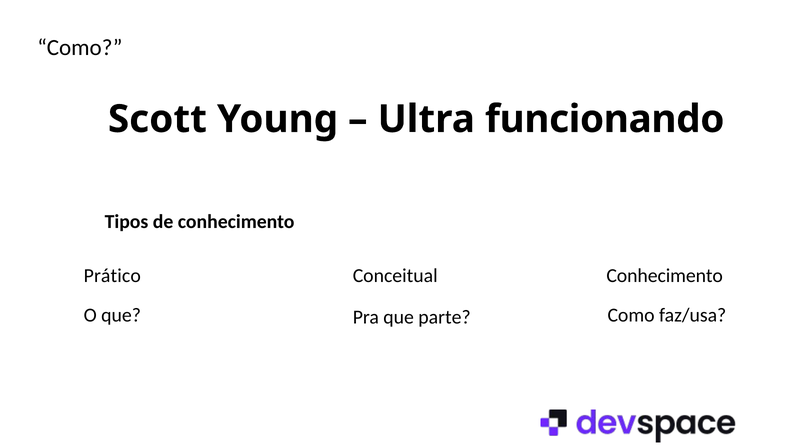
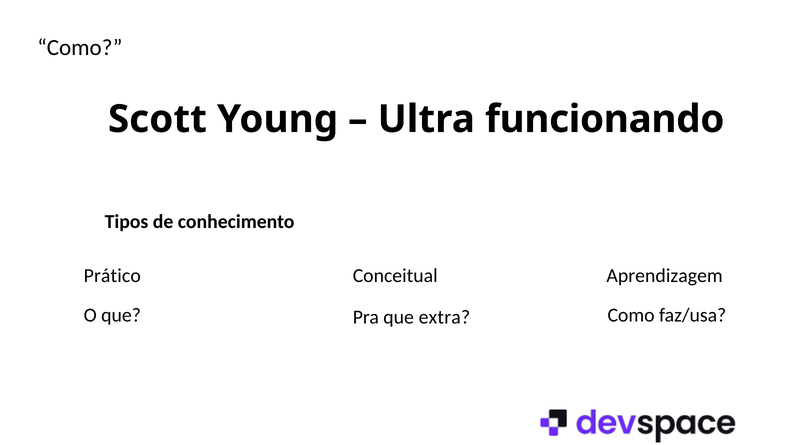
Conceitual Conhecimento: Conhecimento -> Aprendizagem (665, 275)
parte: parte -> extra (444, 317)
